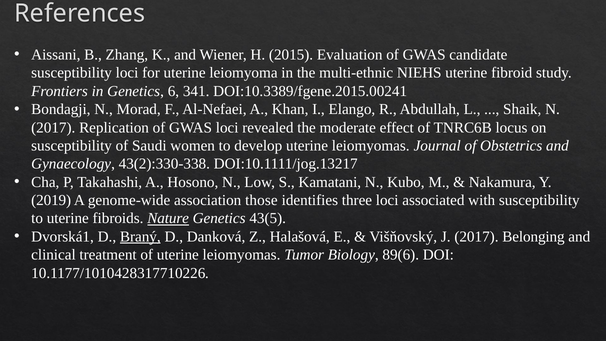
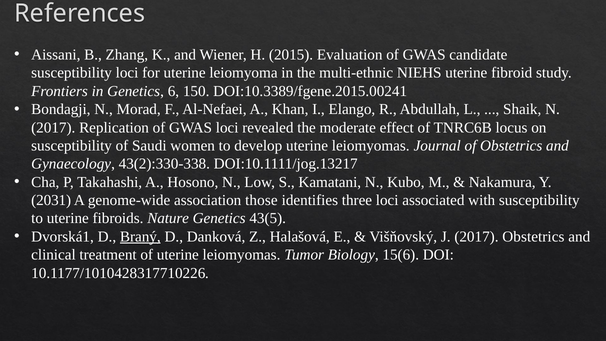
341: 341 -> 150 (196, 91)
2019: 2019 -> 2031 (51, 200)
Nature underline: present -> none (168, 218)
2017 Belonging: Belonging -> Obstetrics (533, 237)
89(6: 89(6 -> 15(6 (401, 255)
